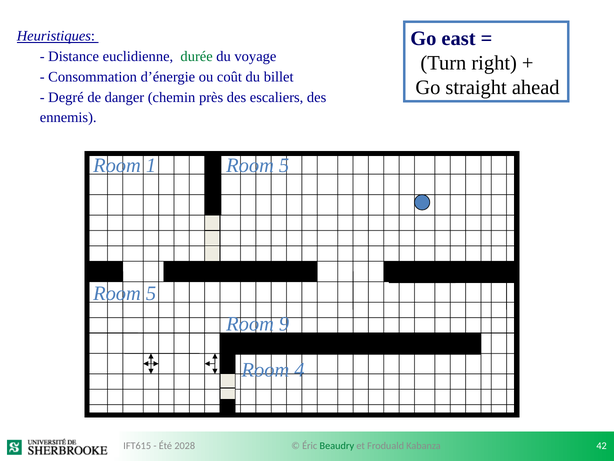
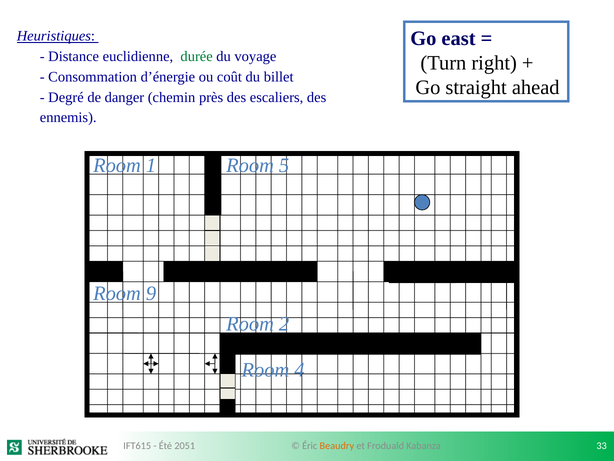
5: 5 -> 9 (151, 293)
9: 9 -> 2 (284, 324)
Beaudry colour: green -> orange (337, 445)
42: 42 -> 33 (602, 445)
2028: 2028 -> 2051 (185, 445)
